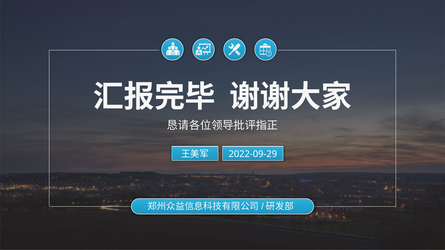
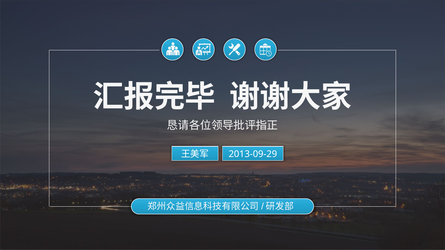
2022-09-29: 2022-09-29 -> 2013-09-29 (253, 154)
